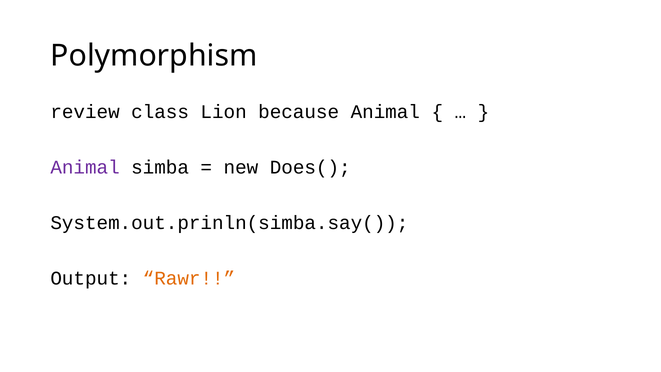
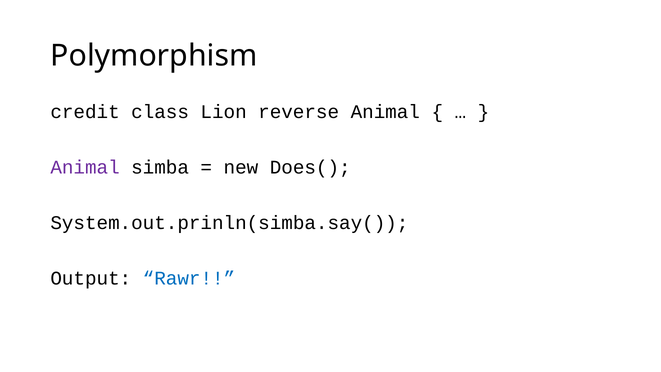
review: review -> credit (85, 112)
because: because -> reverse (299, 112)
Rawr colour: orange -> blue (189, 278)
